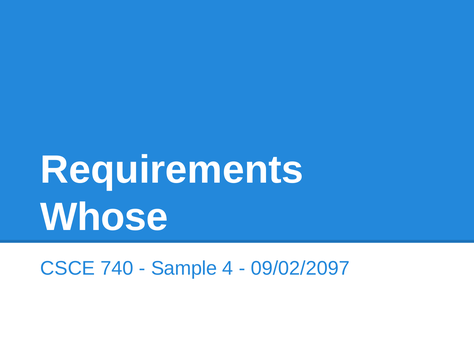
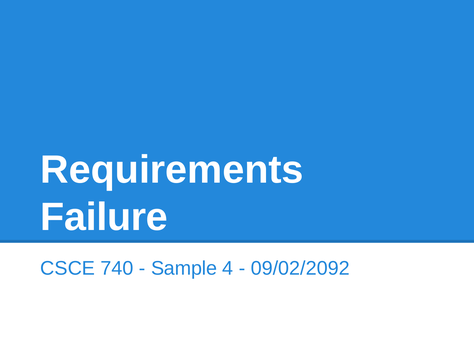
Whose: Whose -> Failure (104, 217)
09/02/2097: 09/02/2097 -> 09/02/2092 (300, 269)
